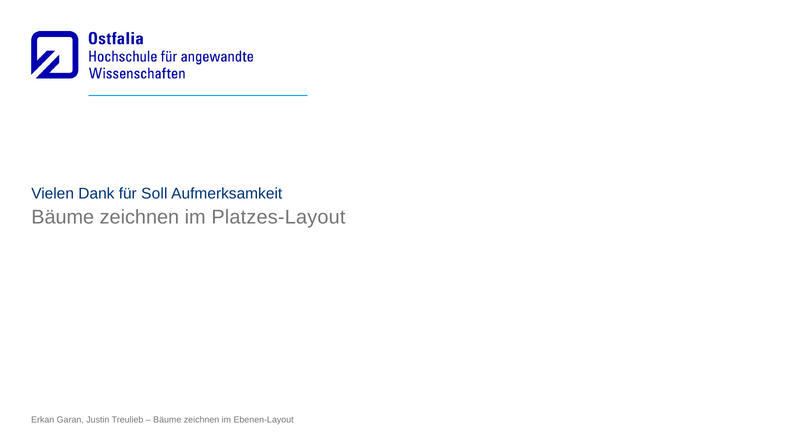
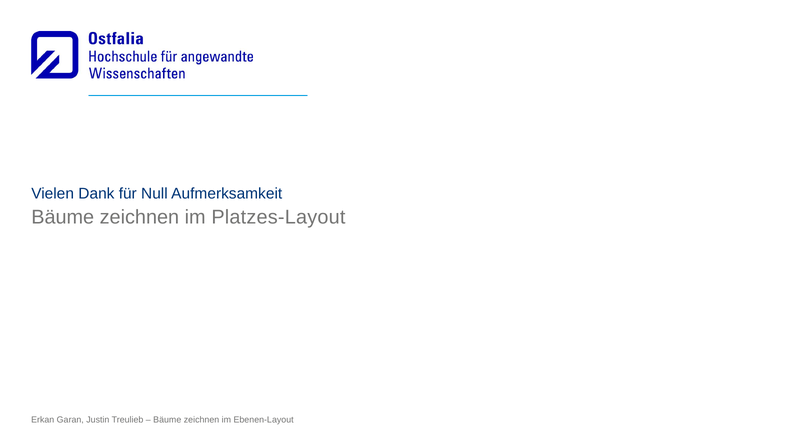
Soll: Soll -> Null (154, 194)
